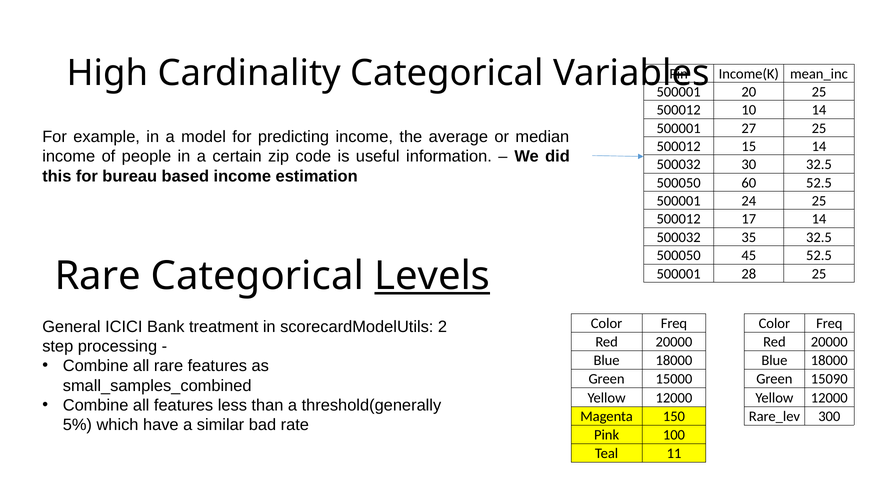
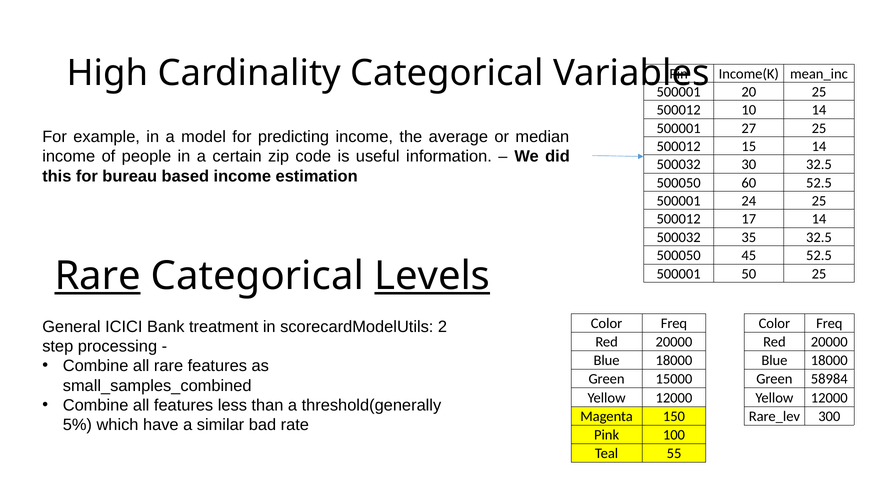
Rare underline: none -> present (98, 277)
28: 28 -> 50 (749, 274)
15090: 15090 -> 58984 (829, 380)
11: 11 -> 55 (674, 454)
